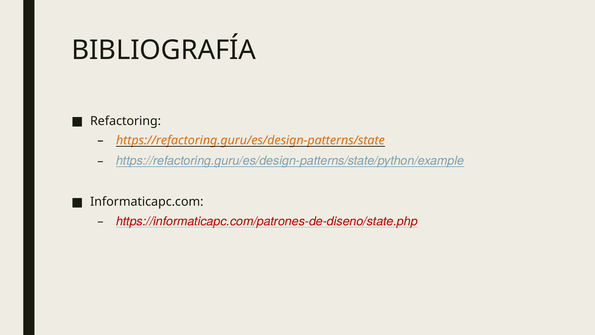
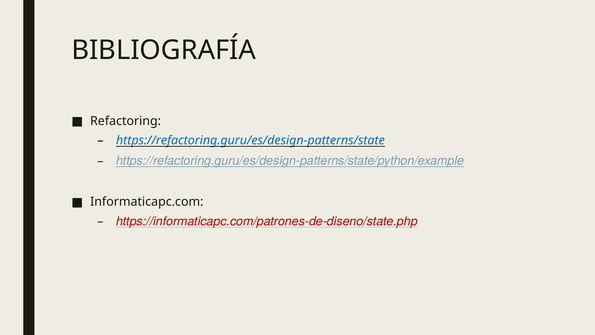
https://refactoring.guru/es/design-patterns/state colour: orange -> blue (250, 140)
